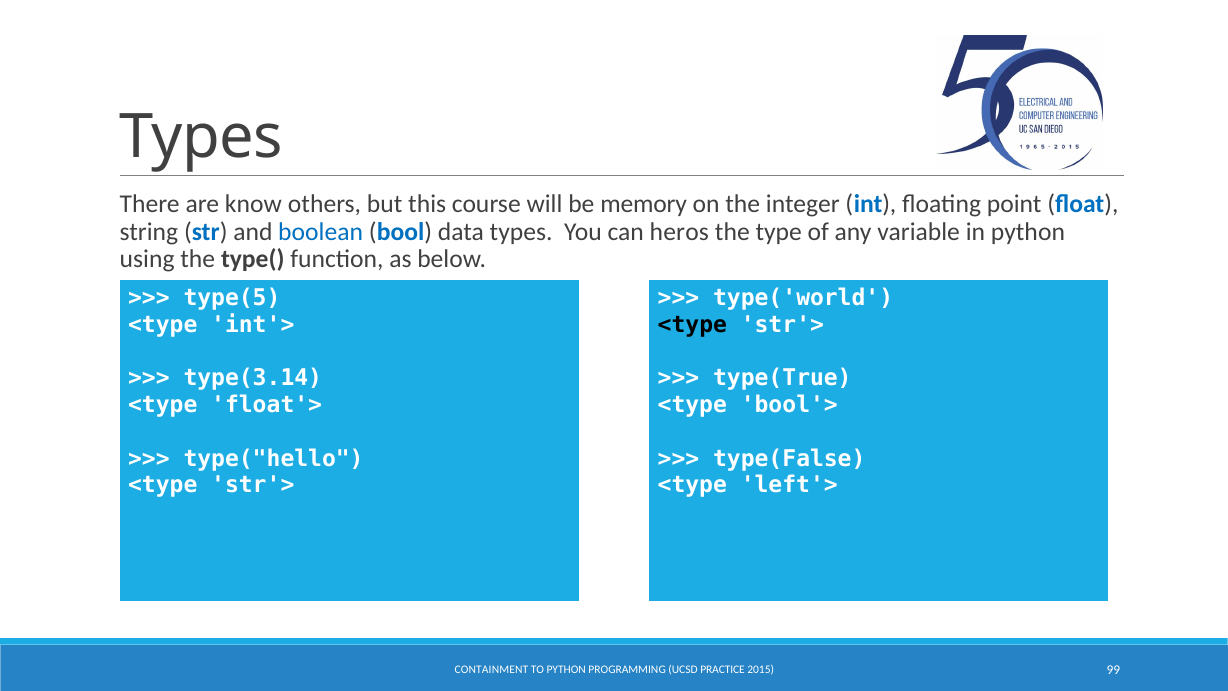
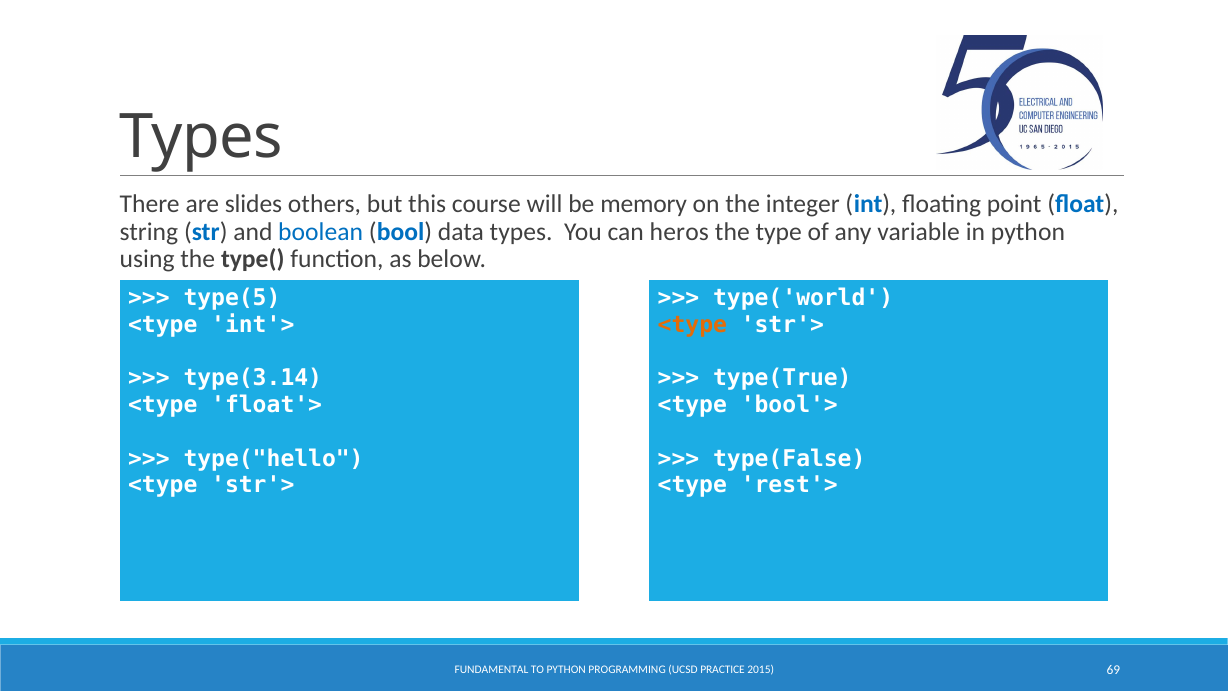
know: know -> slides (254, 204)
<type colour: black -> orange (692, 325)
left'>: left'> -> rest'> (789, 485)
CONTAINMENT: CONTAINMENT -> FUNDAMENTAL (491, 670)
99: 99 -> 69 (1113, 670)
